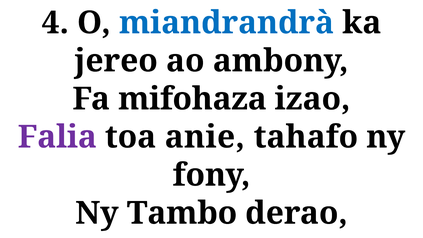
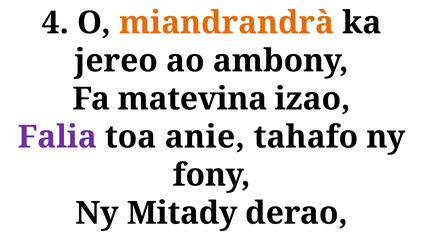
miandrandrà colour: blue -> orange (226, 23)
mifohaza: mifohaza -> matevina (192, 99)
Tambo: Tambo -> Mitady (182, 213)
